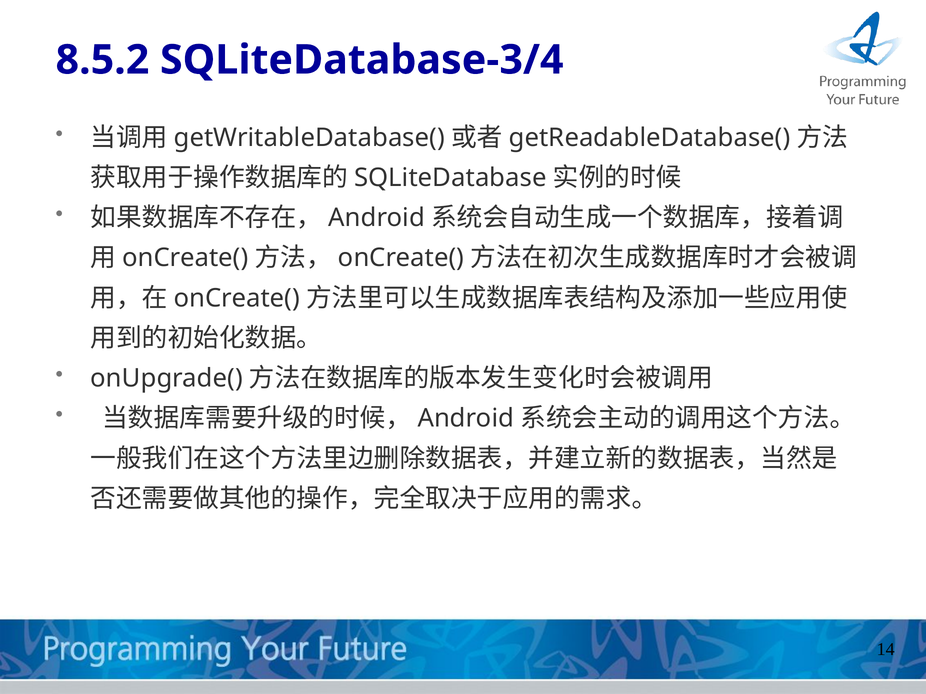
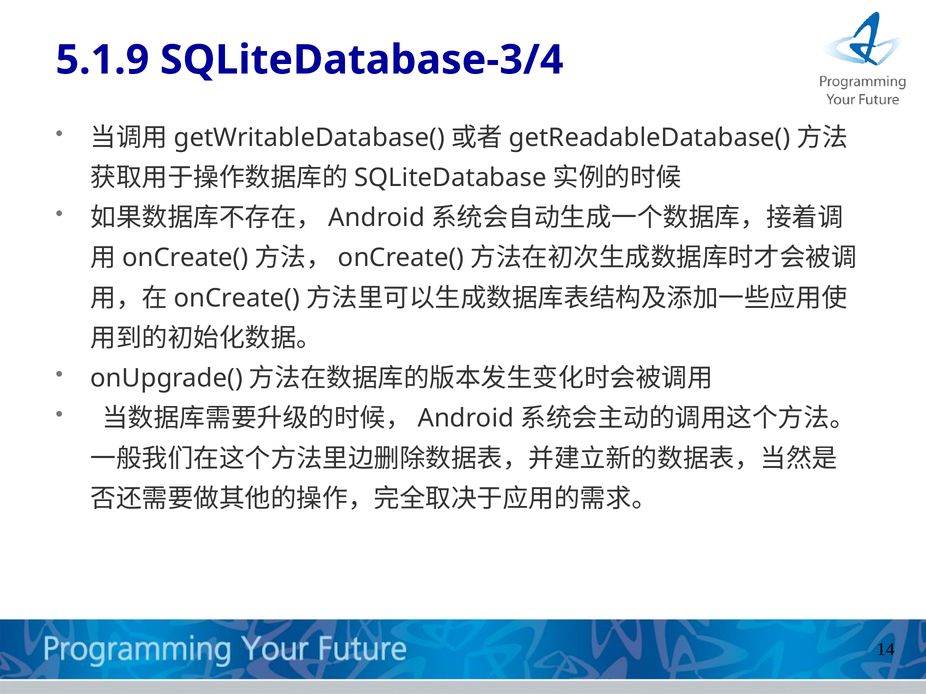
8.5.2: 8.5.2 -> 5.1.9 (102, 60)
